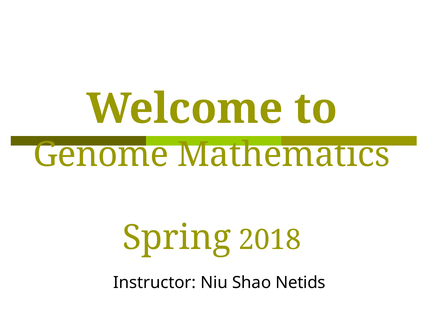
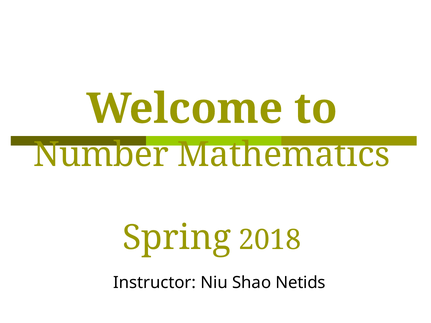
Genome: Genome -> Number (101, 155)
